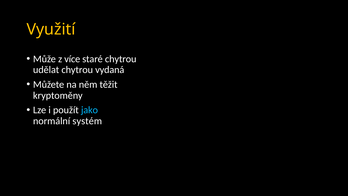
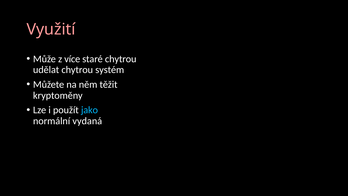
Využití colour: yellow -> pink (51, 29)
vydaná: vydaná -> systém (110, 70)
systém: systém -> vydaná (87, 121)
